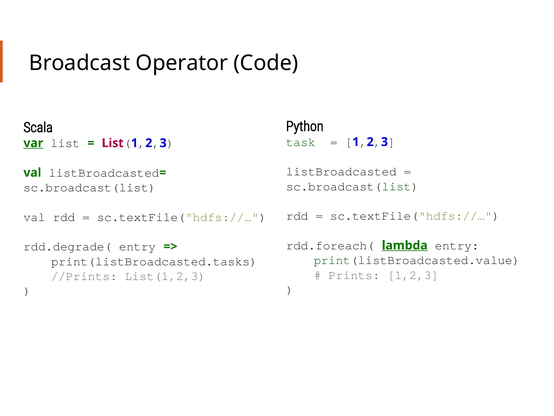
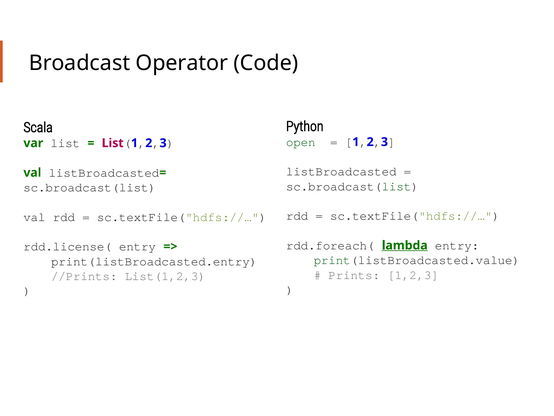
task: task -> open (301, 142)
var underline: present -> none (33, 143)
rdd.degrade(: rdd.degrade( -> rdd.license( (68, 246)
print(listBroadcasted.tasks: print(listBroadcasted.tasks -> print(listBroadcasted.entry (154, 261)
